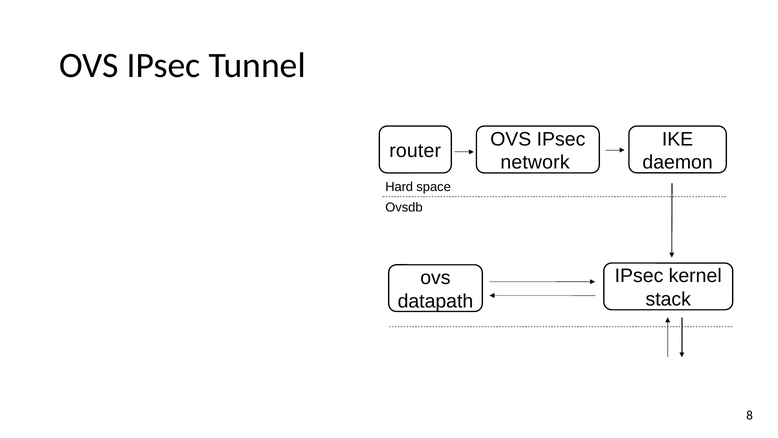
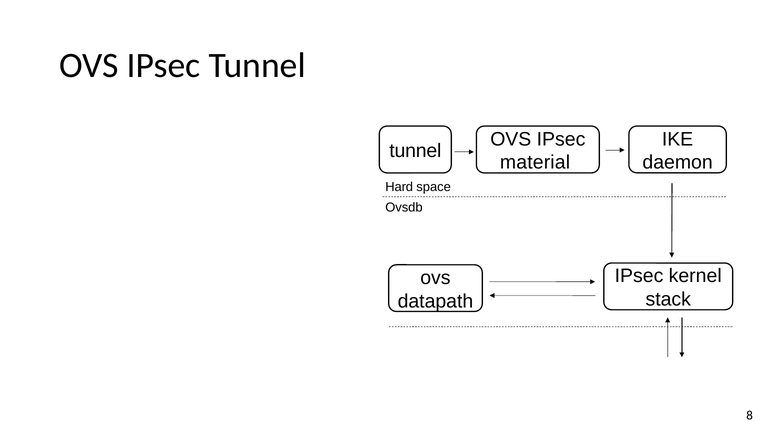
router: router -> tunnel (415, 151)
network: network -> material (535, 162)
